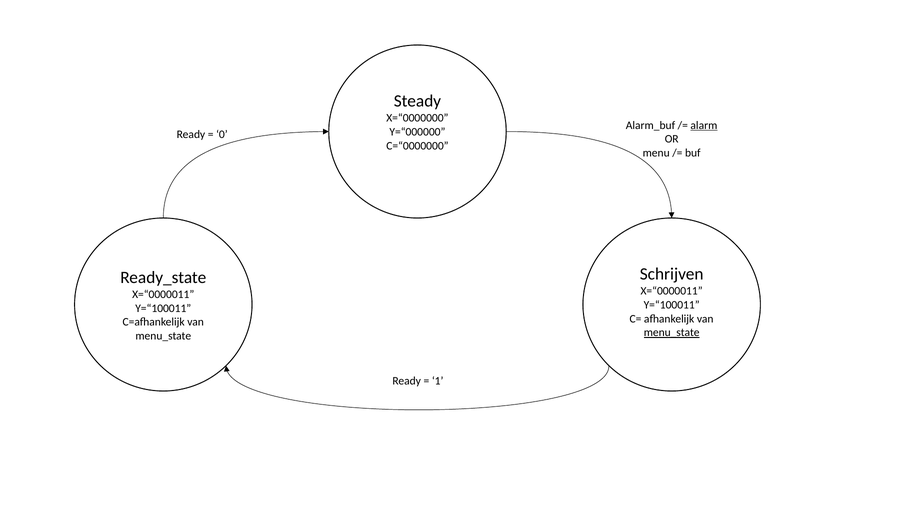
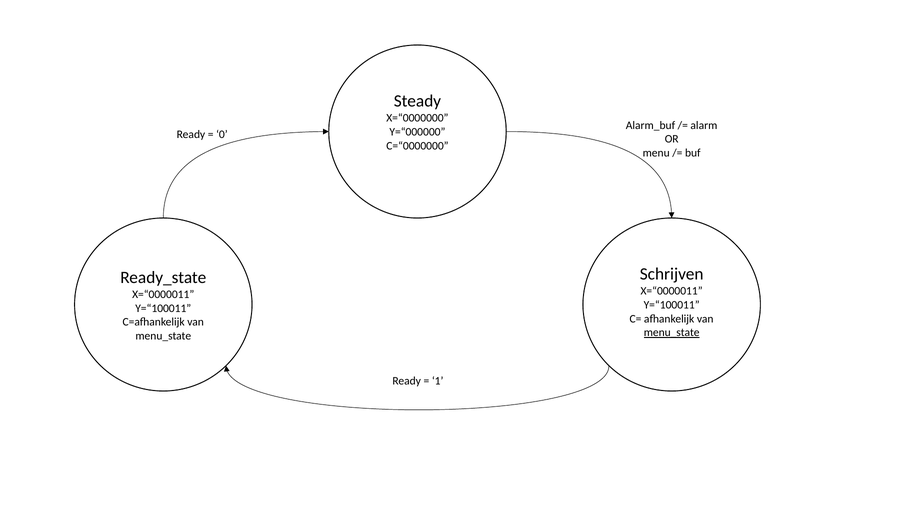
alarm underline: present -> none (704, 125)
